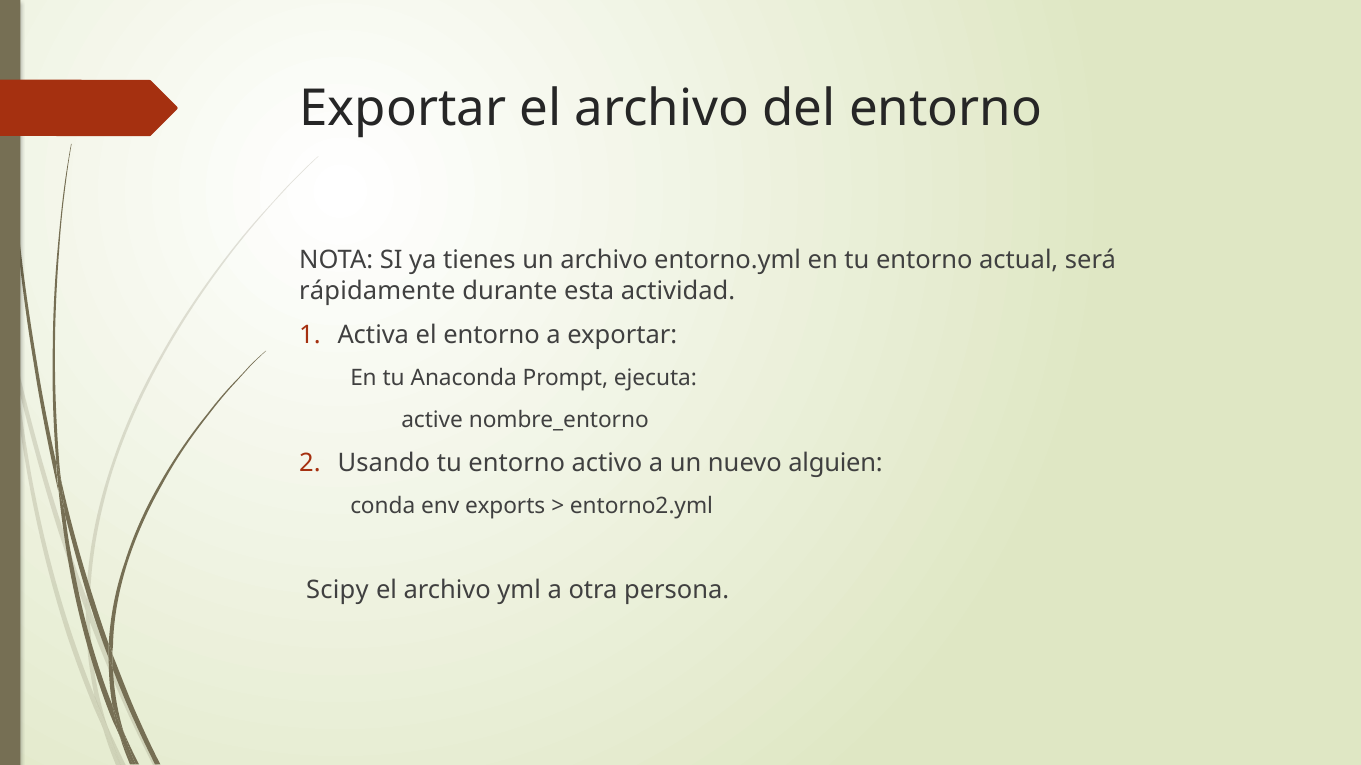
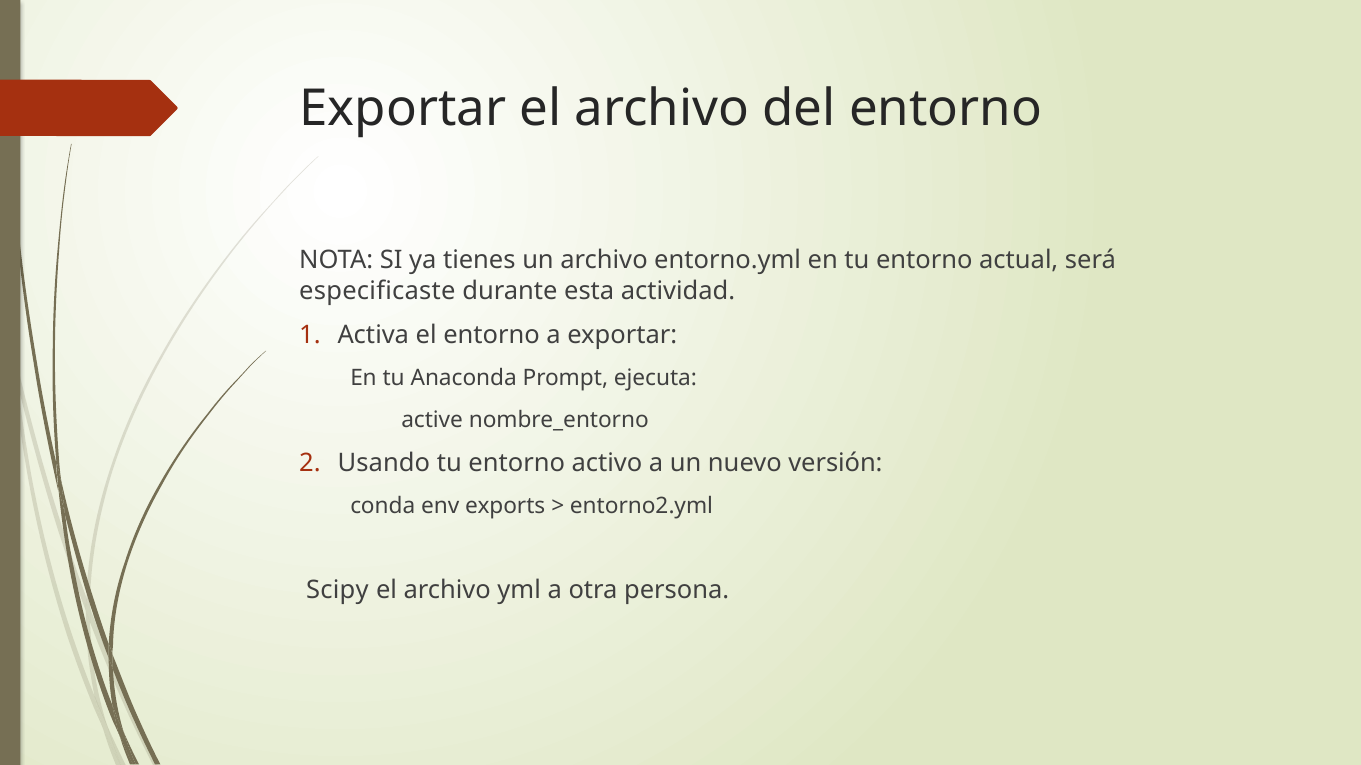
rápidamente: rápidamente -> especificaste (377, 291)
alguien: alguien -> versión (835, 463)
